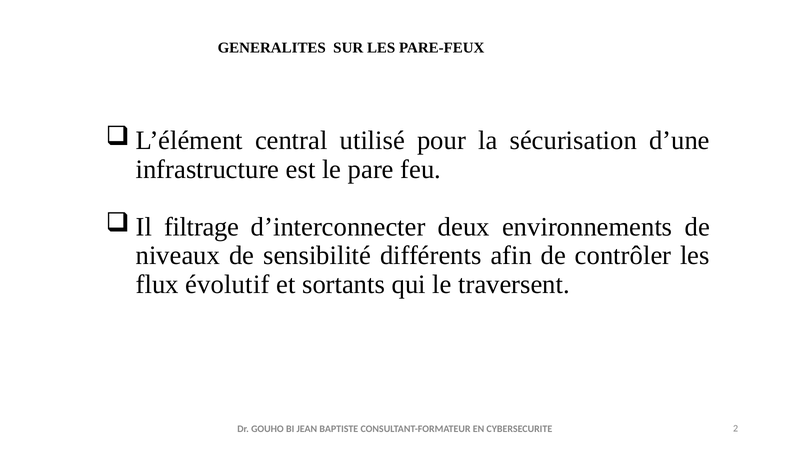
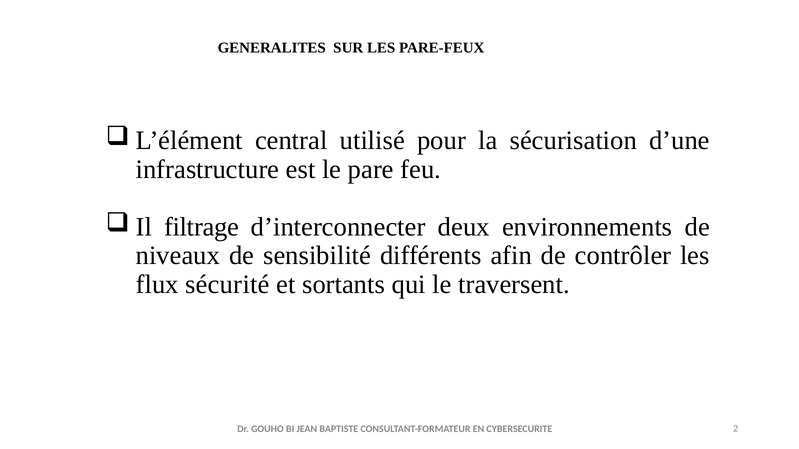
évolutif: évolutif -> sécurité (227, 285)
